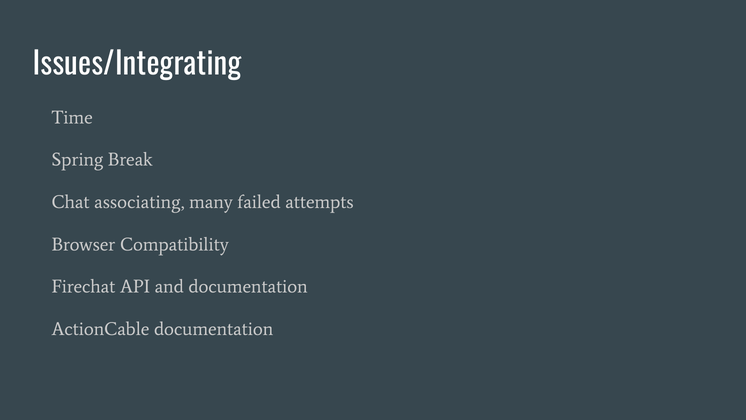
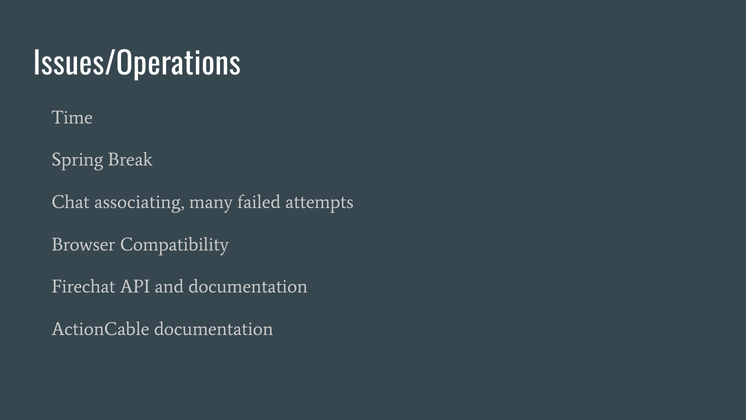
Issues/Integrating: Issues/Integrating -> Issues/Operations (137, 65)
